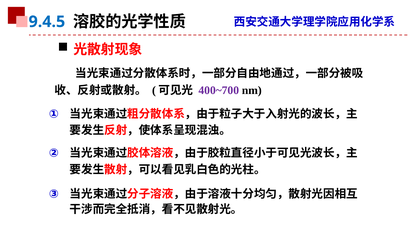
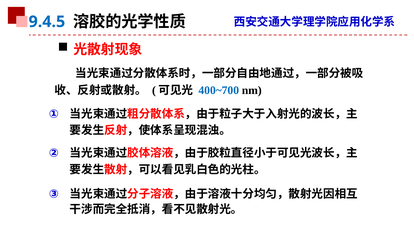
400~700 colour: purple -> blue (219, 90)
